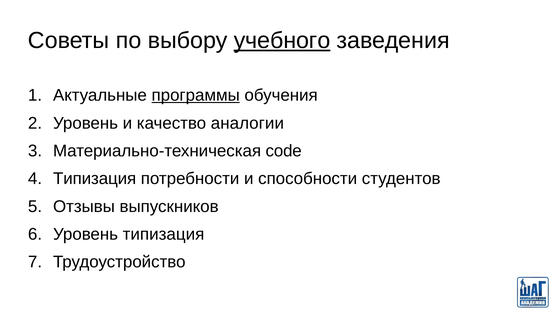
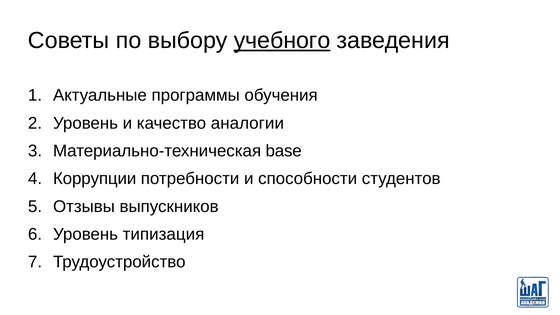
программы underline: present -> none (196, 95)
code: code -> base (284, 151)
Типизация: Типизация -> Коррупции (95, 179)
